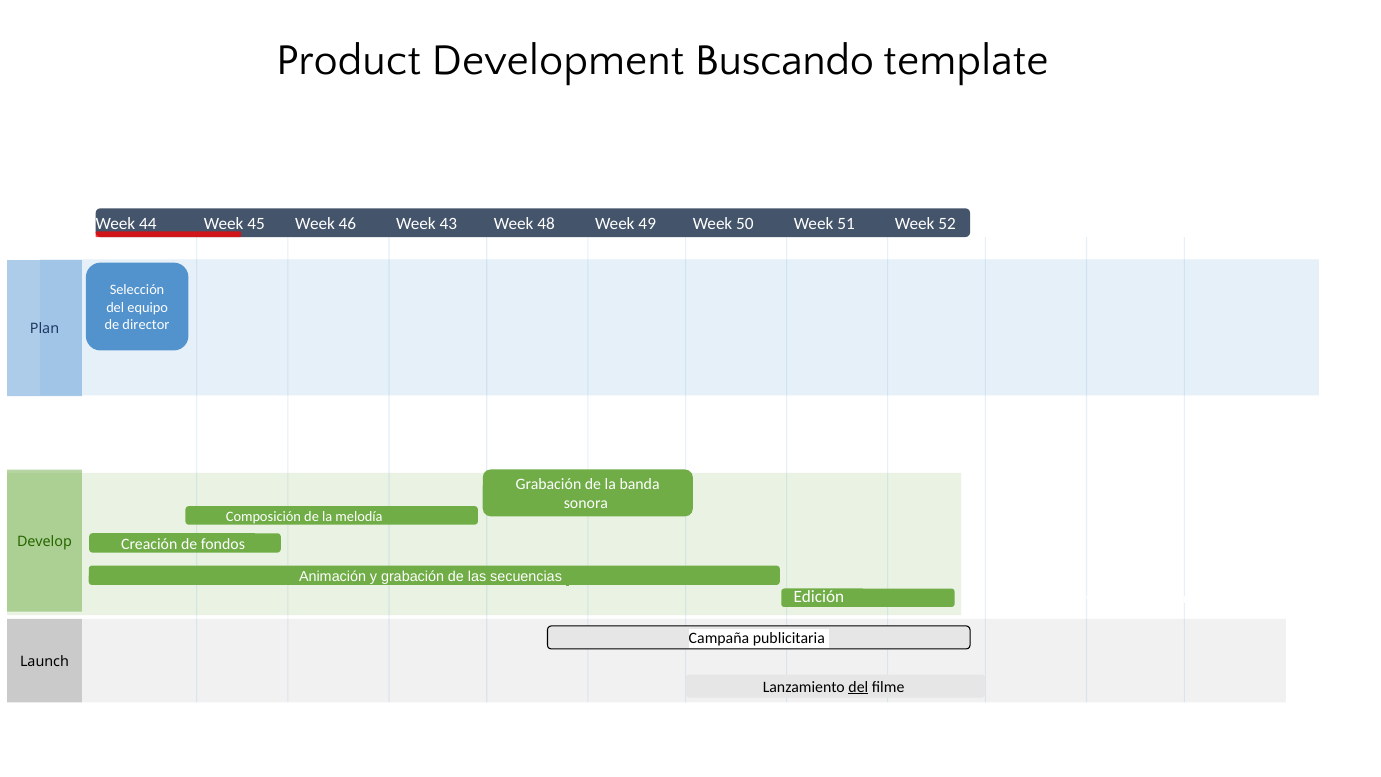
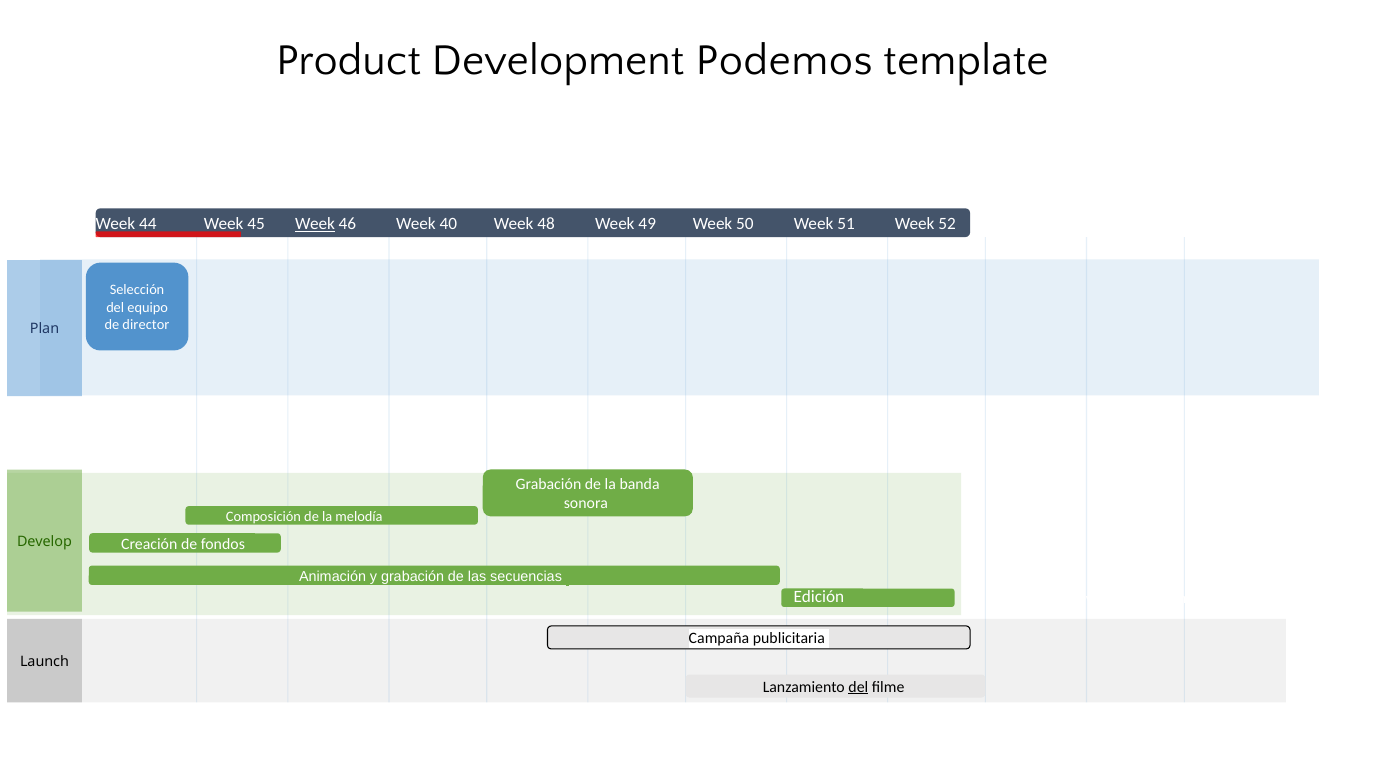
Buscando: Buscando -> Podemos (784, 60)
Week underline: none -> present (315, 224)
43: 43 -> 40 (448, 224)
